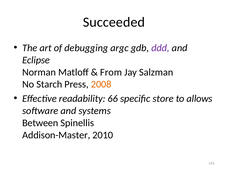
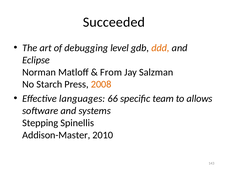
argc: argc -> level (120, 48)
ddd colour: purple -> orange (160, 48)
readability: readability -> languages (82, 99)
store: store -> team (163, 99)
Between: Between -> Stepping (40, 123)
